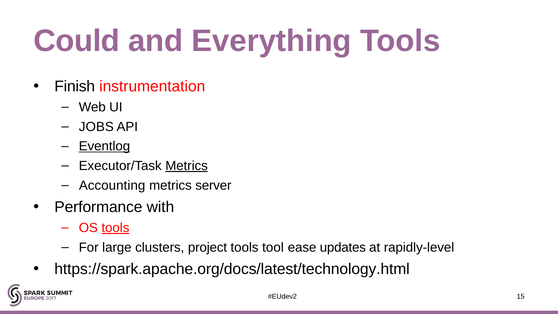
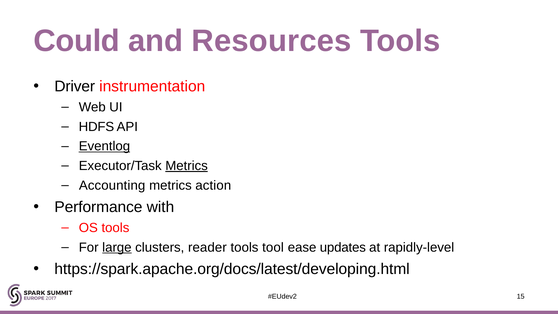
Everything: Everything -> Resources (272, 41)
Finish: Finish -> Driver (75, 86)
JOBS: JOBS -> HDFS (96, 127)
server: server -> action (213, 185)
tools underline: present -> none (115, 228)
large underline: none -> present (117, 247)
project: project -> reader (207, 247)
https://spark.apache.org/docs/latest/technology.html: https://spark.apache.org/docs/latest/technology.html -> https://spark.apache.org/docs/latest/developing.html (232, 269)
